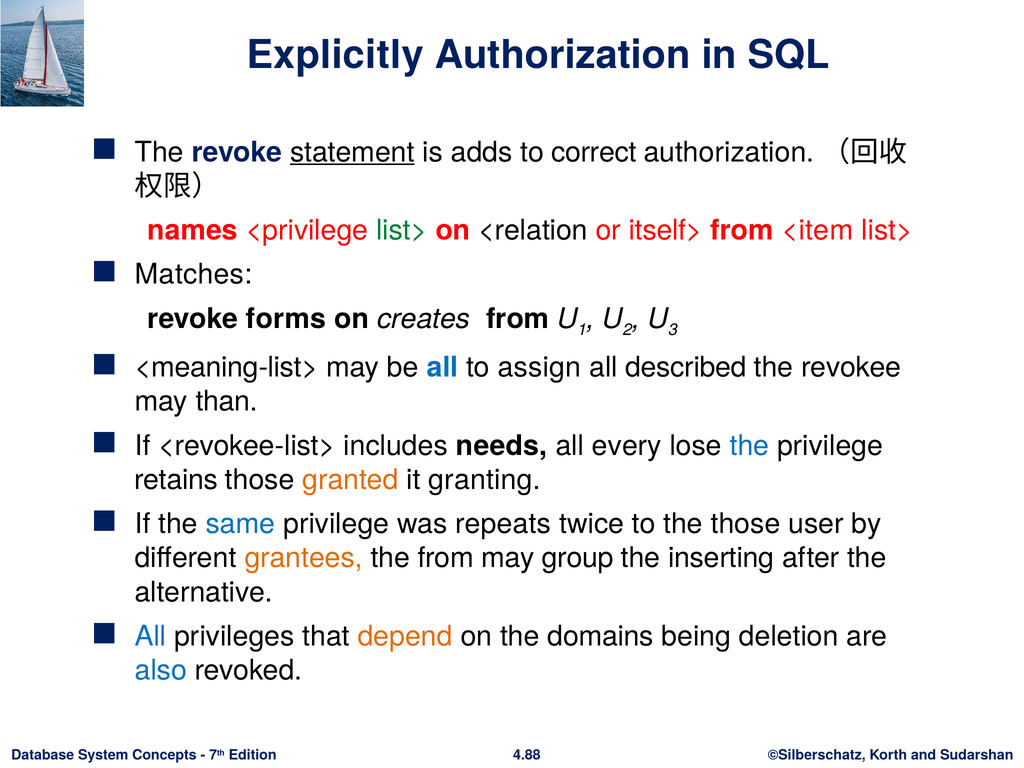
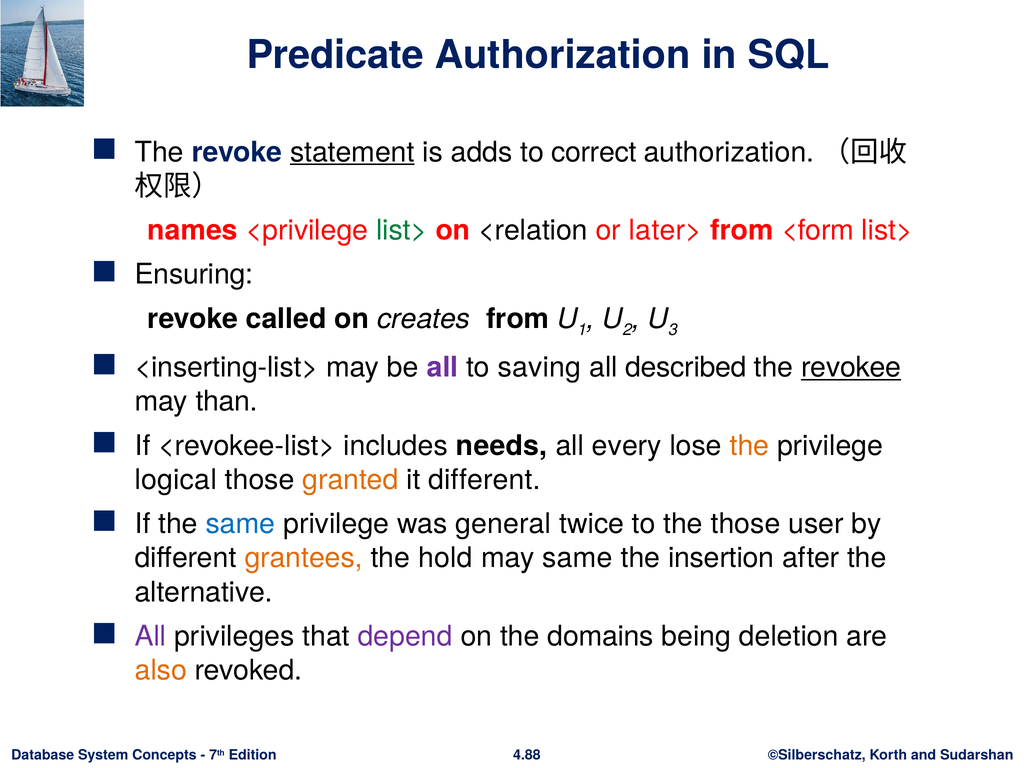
Explicitly: Explicitly -> Predicate (335, 55)
itself>: itself> -> later> (665, 230)
<item: <item -> <form (818, 230)
Matches: Matches -> Ensuring (194, 275)
forms: forms -> called (286, 319)
<meaning-list>: <meaning-list> -> <inserting-list> (226, 367)
all colour: blue -> purple (443, 367)
assign: assign -> saving (539, 367)
revokee underline: none -> present (851, 367)
the colour: blue -> orange (749, 446)
retains: retains -> logical (176, 480)
it granting: granting -> different (485, 480)
repeats: repeats -> general (503, 524)
the from: from -> hold (445, 558)
may group: group -> same (577, 558)
inserting: inserting -> insertion (721, 558)
All colour: blue -> purple (150, 636)
depend colour: orange -> purple (405, 636)
also colour: blue -> orange (161, 670)
